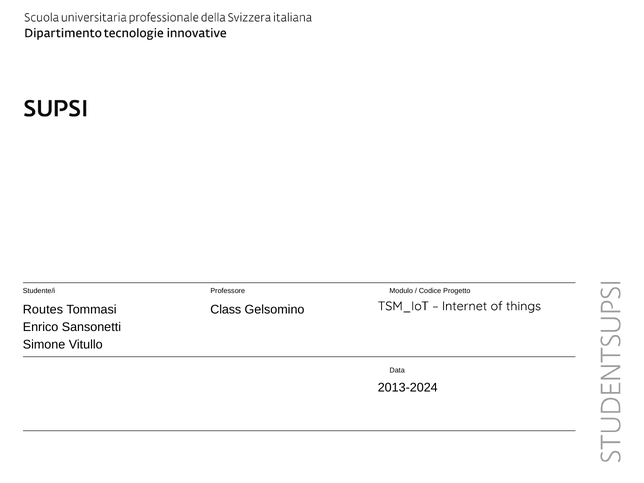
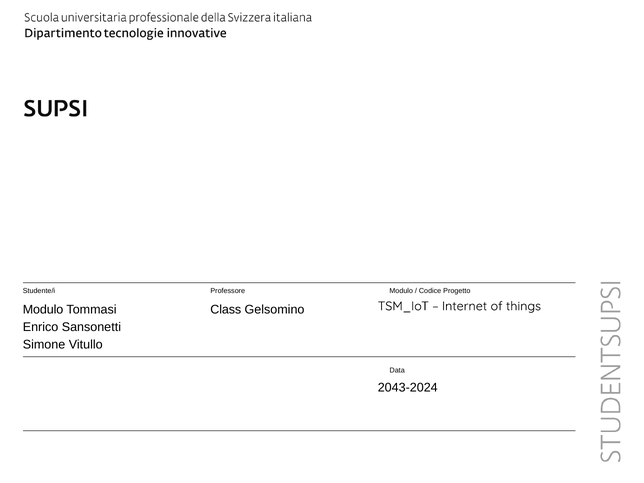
Routes: Routes -> Modulo (43, 310)
2013-2024: 2013-2024 -> 2043-2024 (408, 388)
